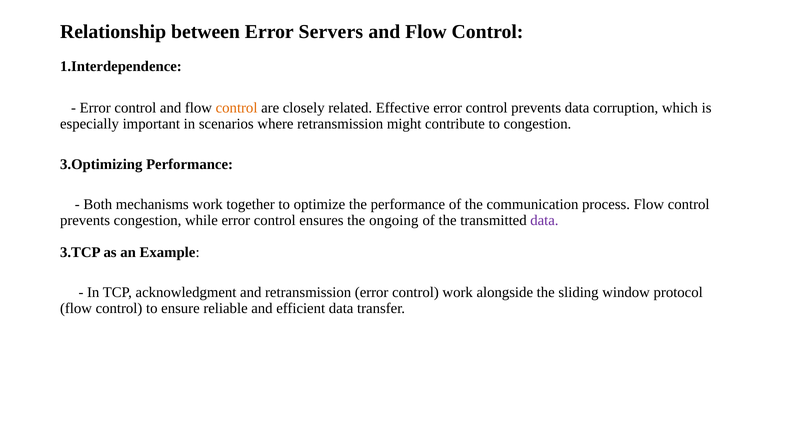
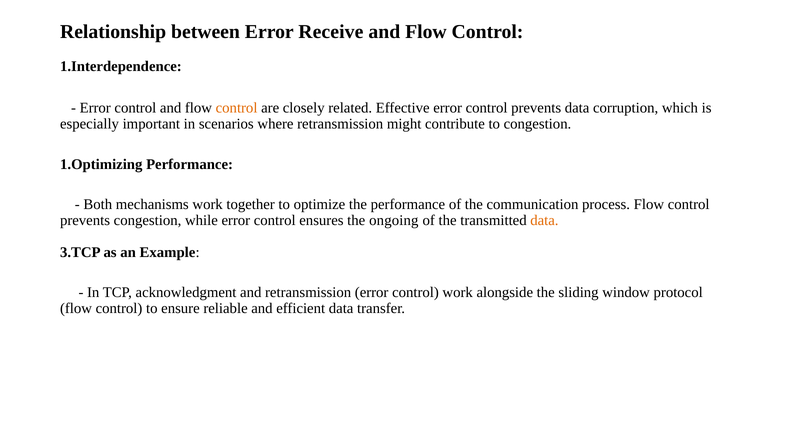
Servers: Servers -> Receive (331, 32)
3.Optimizing: 3.Optimizing -> 1.Optimizing (101, 164)
data colour: purple -> orange (544, 220)
